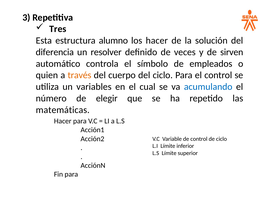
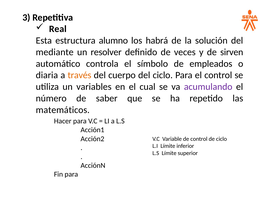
Tres: Tres -> Real (58, 29)
los hacer: hacer -> habrá (157, 40)
diferencia: diferencia -> mediante (55, 52)
quien: quien -> diaria (47, 75)
acumulando colour: blue -> purple (208, 87)
elegir: elegir -> saber (107, 98)
matemáticas: matemáticas -> matemáticos (63, 110)
